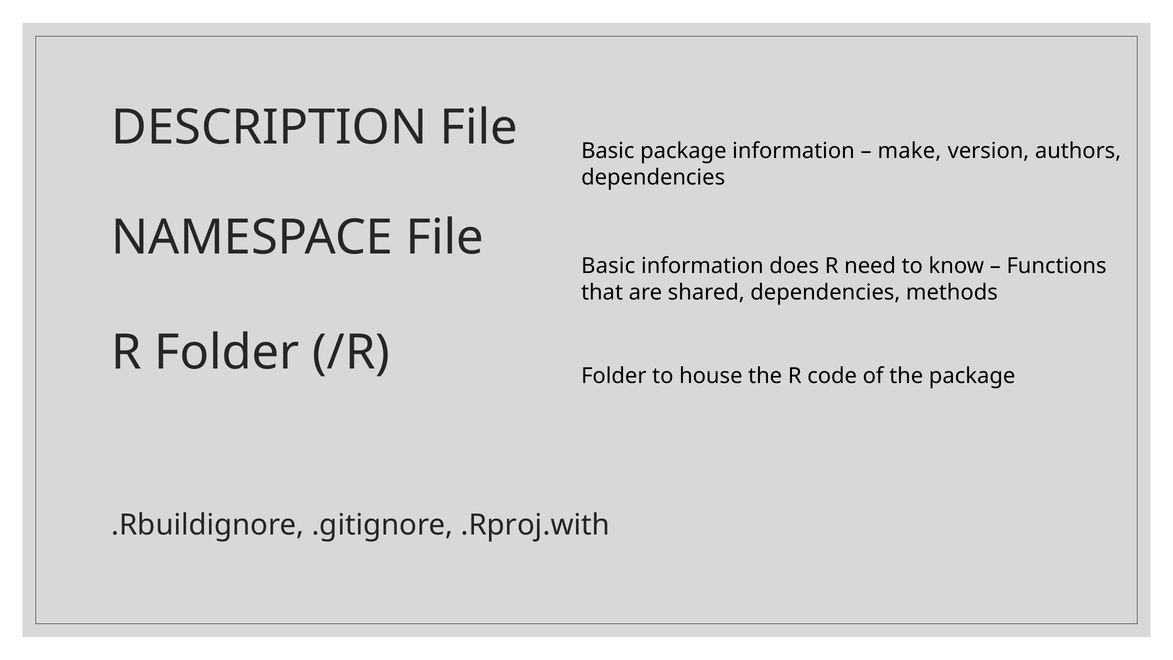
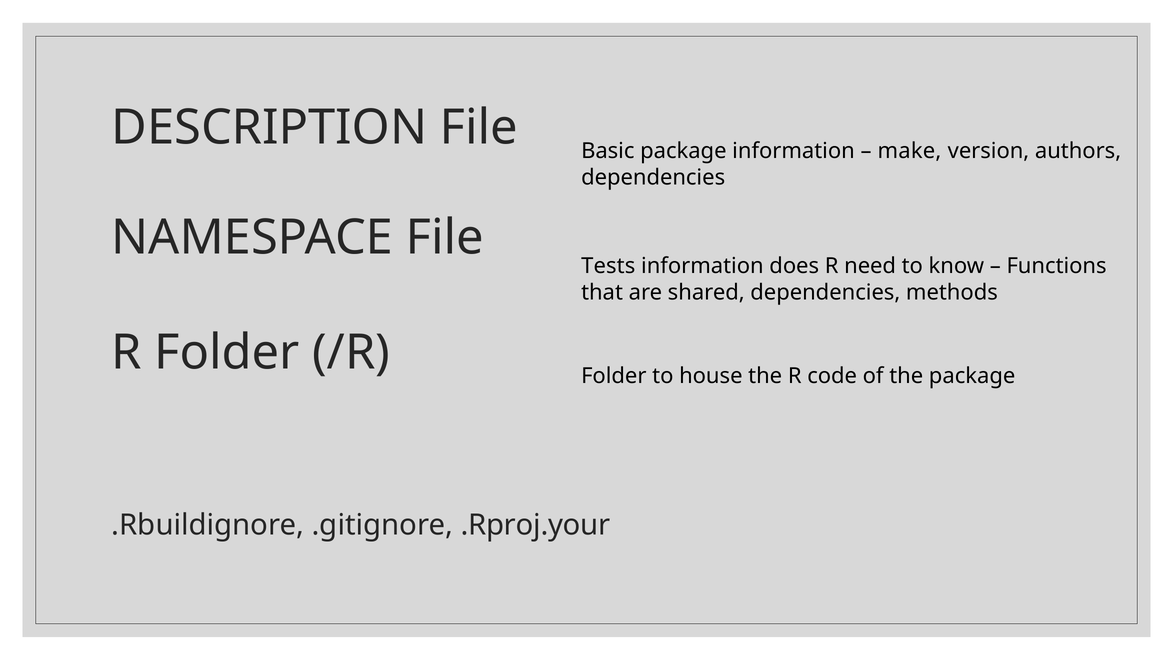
Basic: Basic -> Tests (608, 266)
.Rproj.with: .Rproj.with -> .Rproj.your (536, 525)
